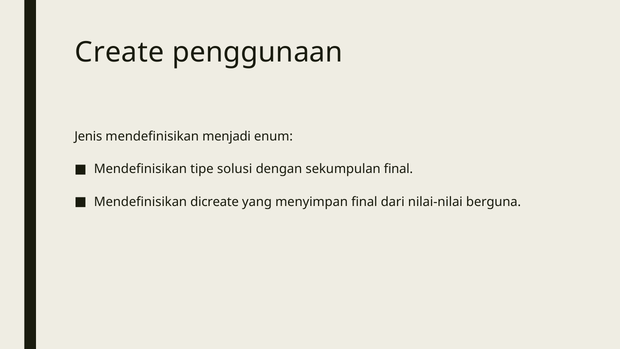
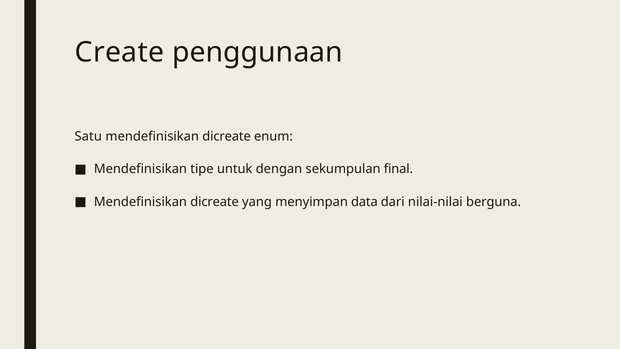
Jenis: Jenis -> Satu (88, 137)
menjadi: menjadi -> dicreate (227, 137)
solusi: solusi -> untuk (235, 169)
menyimpan final: final -> data (364, 202)
